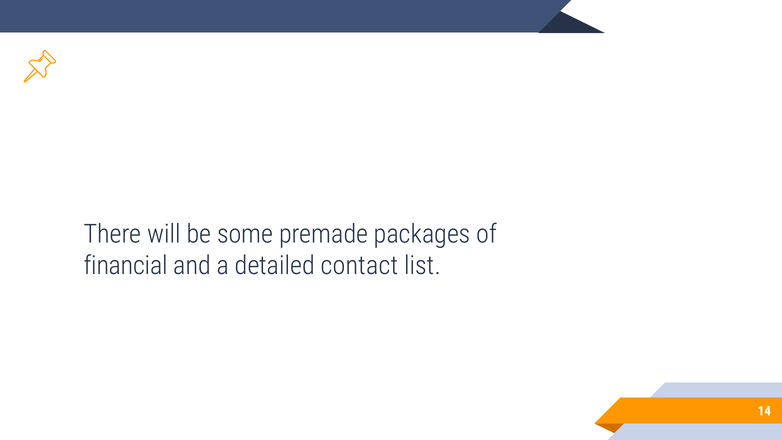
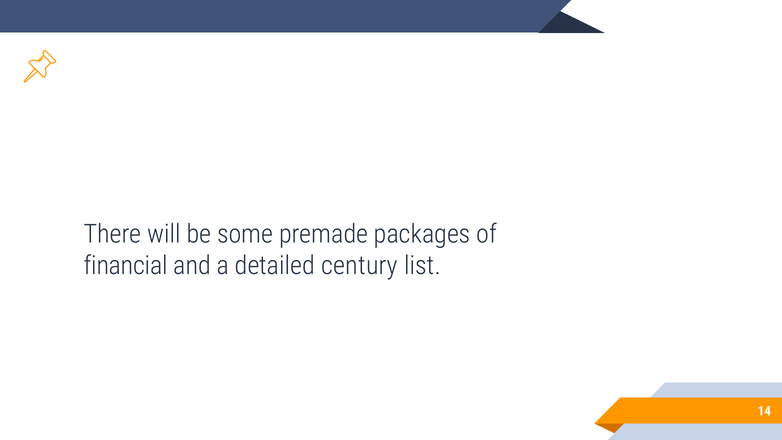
contact: contact -> century (359, 265)
